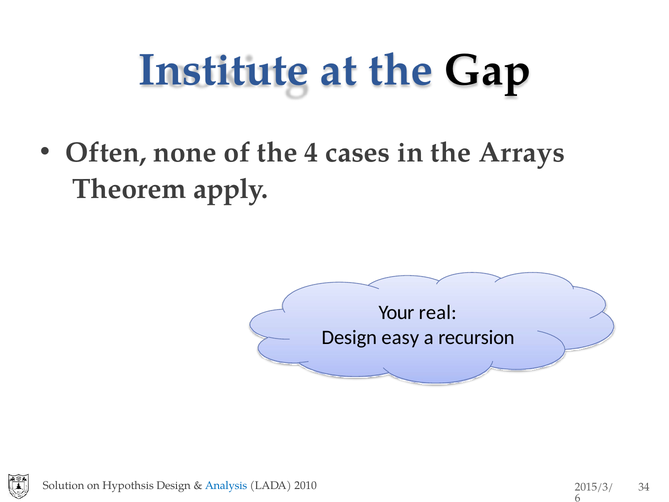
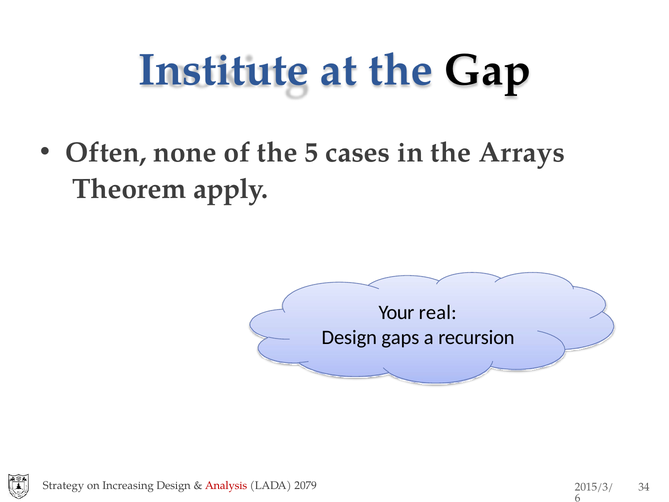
4: 4 -> 5 (311, 152)
easy: easy -> gaps (400, 337)
Solution: Solution -> Strategy (63, 486)
Hypothsis: Hypothsis -> Increasing (128, 486)
Analysis colour: blue -> red (226, 486)
2010: 2010 -> 2079 (306, 486)
